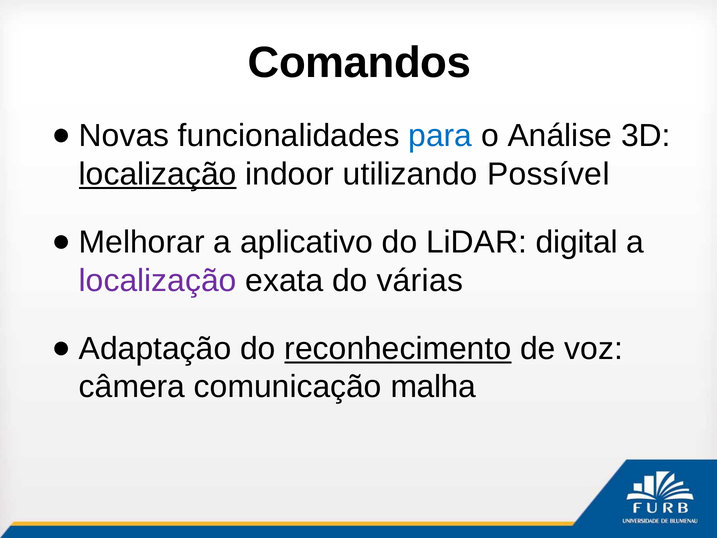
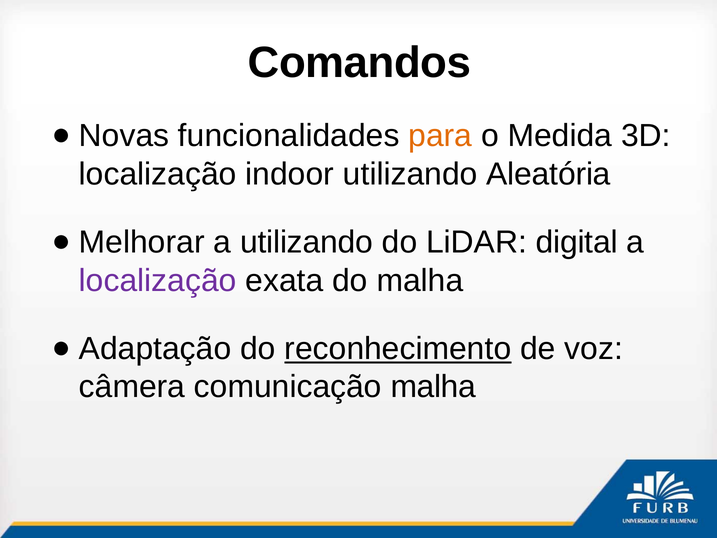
para colour: blue -> orange (440, 136)
Análise: Análise -> Medida (560, 136)
localização underline: present -> none (158, 174)
Possível: Possível -> Aleatória (549, 174)
a aplicativo: aplicativo -> utilizando (307, 242)
do várias: várias -> malha (420, 280)
